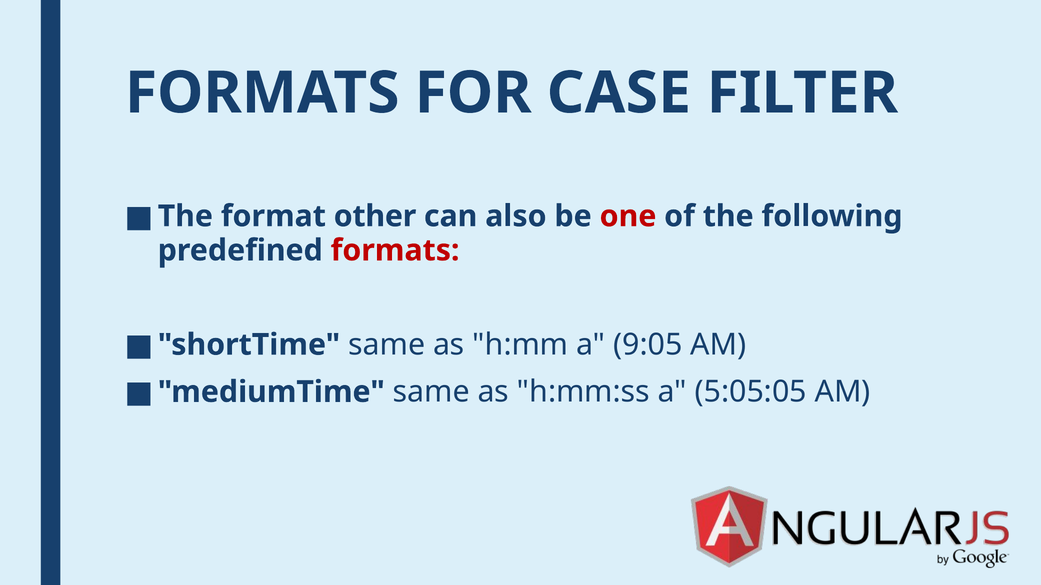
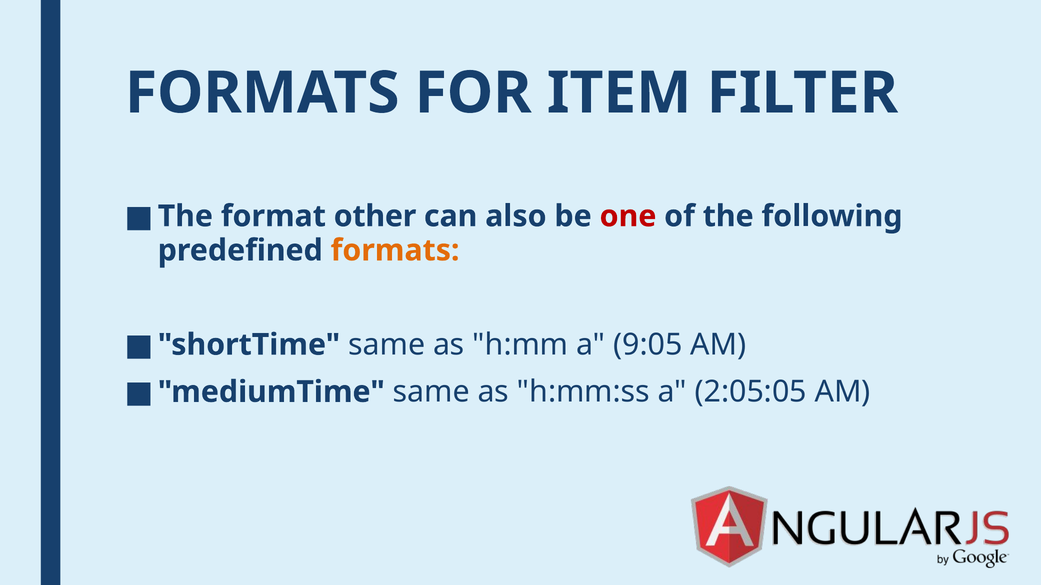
CASE: CASE -> ITEM (619, 93)
formats colour: red -> orange (395, 251)
5:05:05: 5:05:05 -> 2:05:05 (751, 392)
